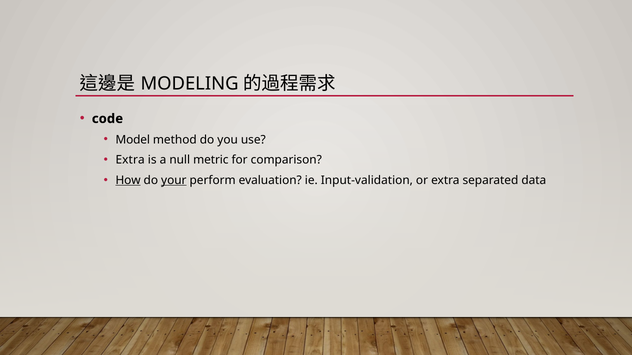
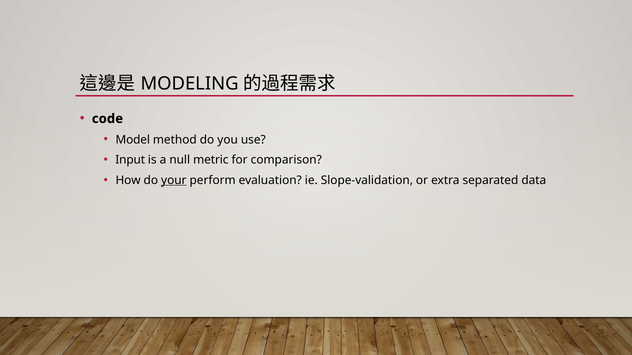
Extra: Extra -> Input (130, 160)
How underline: present -> none (128, 181)
Input-validation: Input-validation -> Slope-validation (367, 181)
